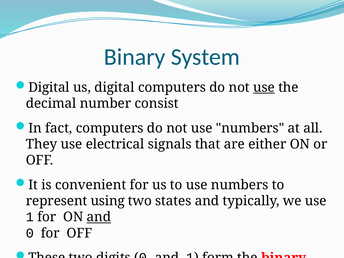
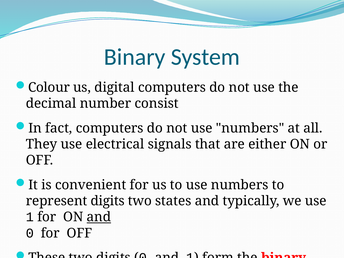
Digital: Digital -> Colour (49, 87)
use underline: present -> none (264, 87)
represent using: using -> digits (108, 201)
